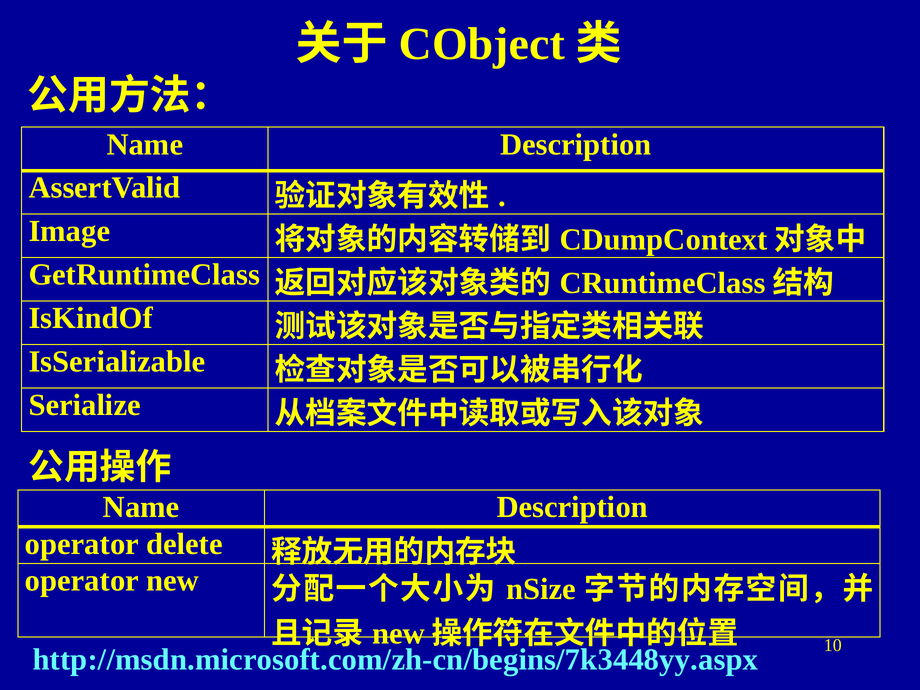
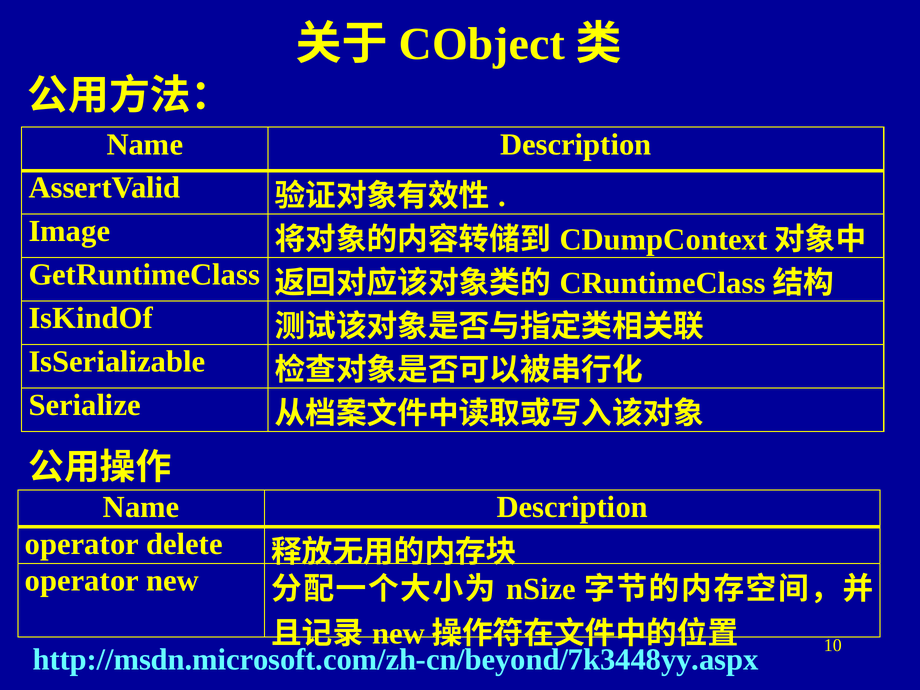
http://msdn.microsoft.com/zh-cn/begins/7k3448yy.aspx: http://msdn.microsoft.com/zh-cn/begins/7k3448yy.aspx -> http://msdn.microsoft.com/zh-cn/beyond/7k3448yy.aspx (395, 660)
